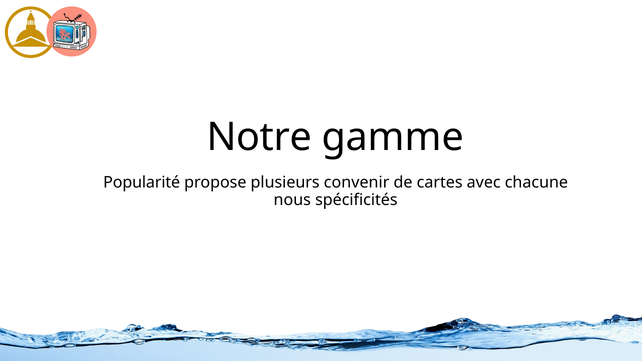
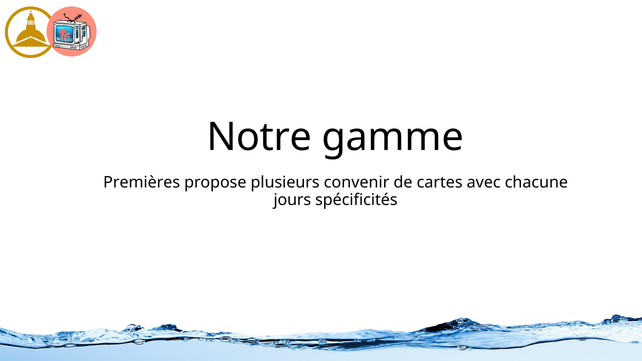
Popularité: Popularité -> Premières (142, 183)
nous: nous -> jours (292, 200)
